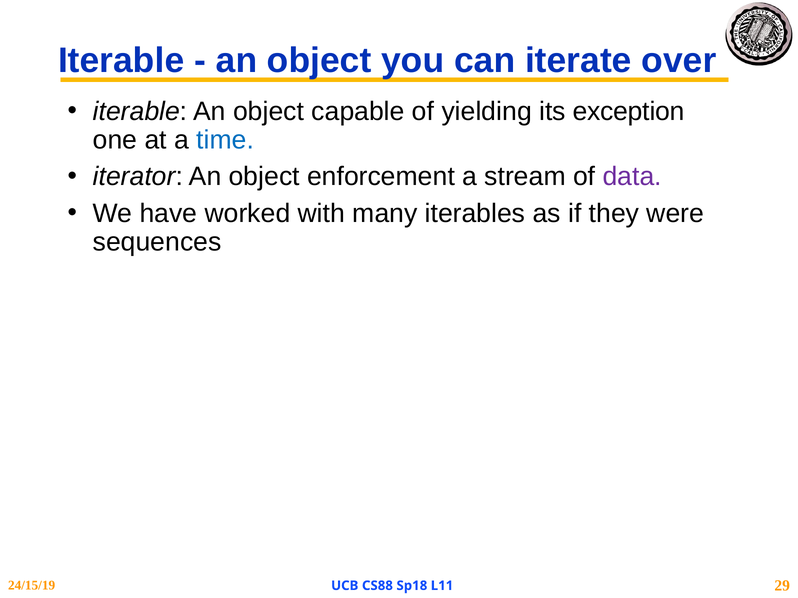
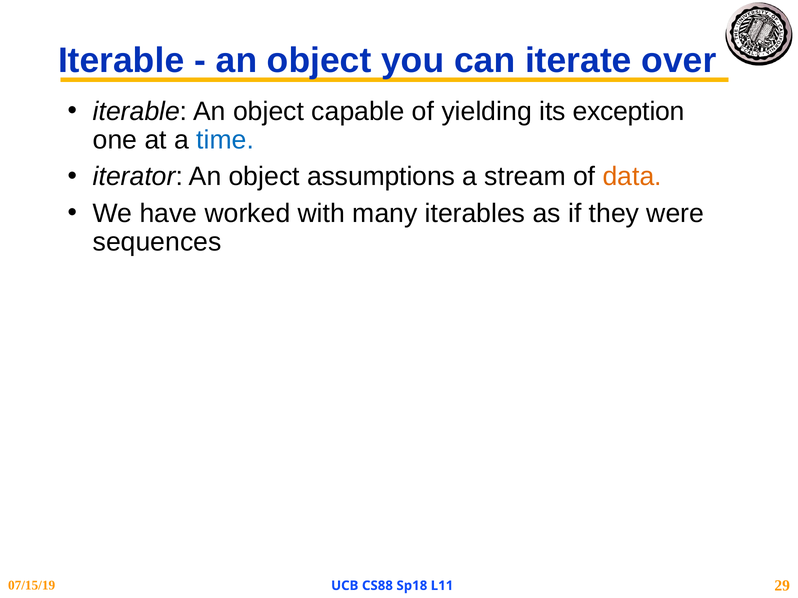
enforcement: enforcement -> assumptions (381, 177)
data colour: purple -> orange (632, 177)
24/15/19: 24/15/19 -> 07/15/19 (32, 586)
